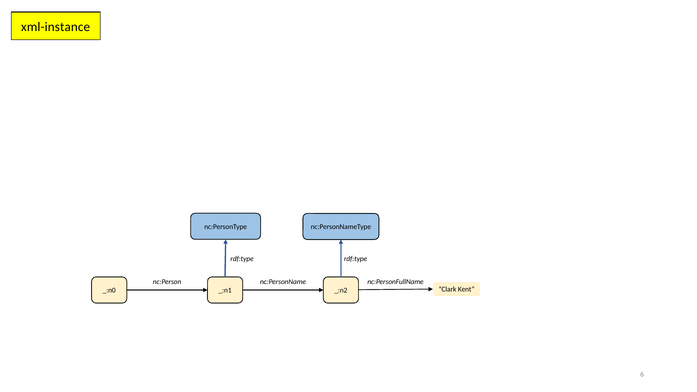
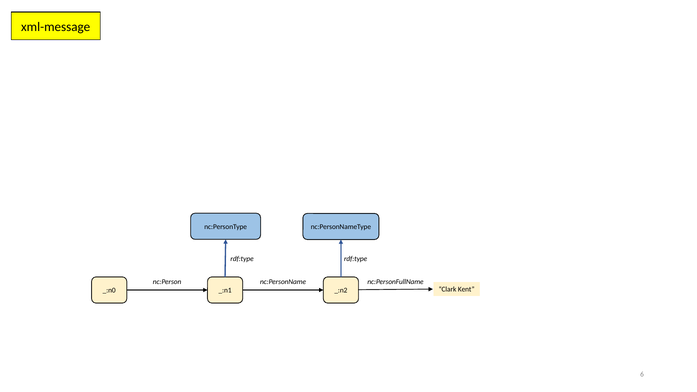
xml-instance: xml-instance -> xml-message (56, 27)
